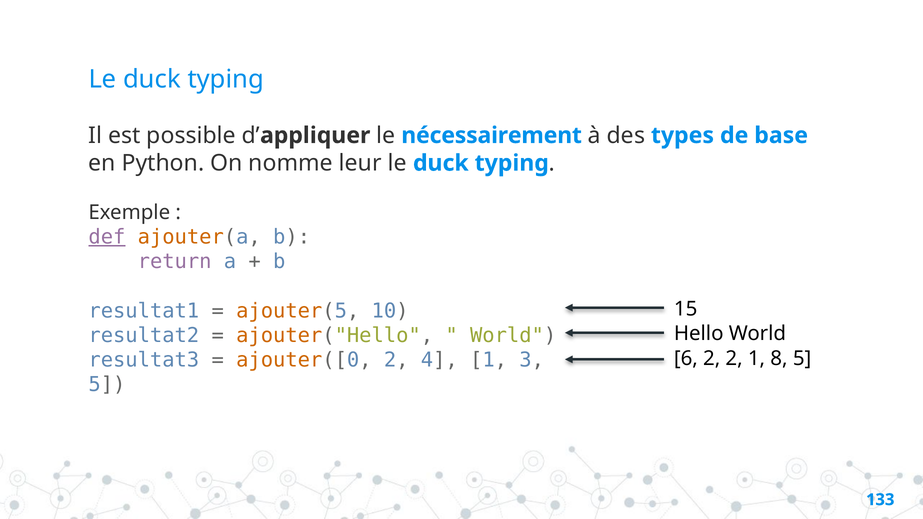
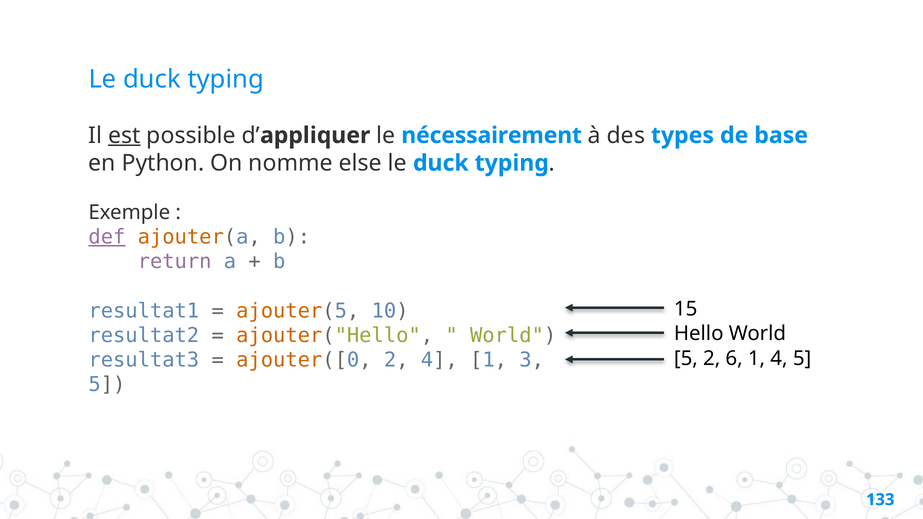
est underline: none -> present (124, 135)
leur: leur -> else (360, 163)
6: 6 -> 5 (686, 358)
2 2: 2 -> 6 (734, 358)
1 8: 8 -> 4 (779, 358)
